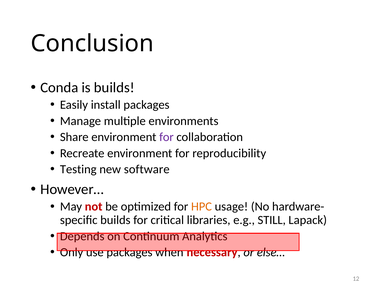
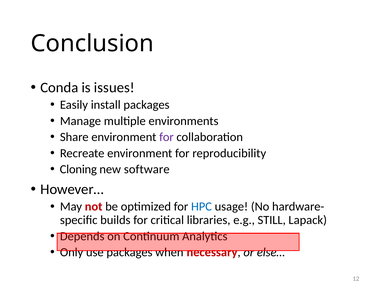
is builds: builds -> issues (114, 88)
Testing: Testing -> Cloning (78, 170)
HPC colour: orange -> blue (201, 207)
